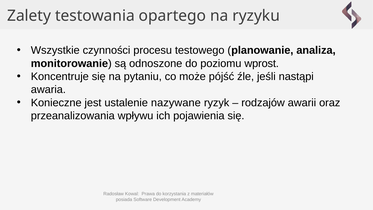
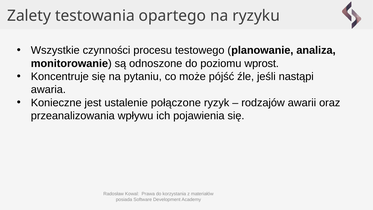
nazywane: nazywane -> połączone (176, 103)
